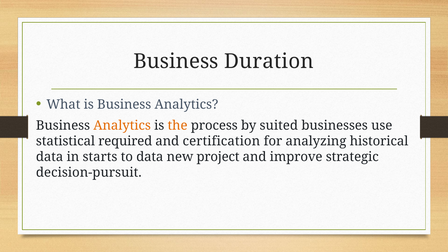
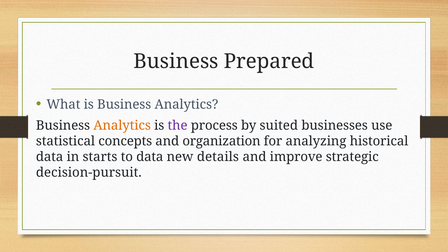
Duration: Duration -> Prepared (269, 61)
the colour: orange -> purple (178, 125)
required: required -> concepts (125, 141)
certification: certification -> organization (221, 141)
project: project -> details (218, 157)
